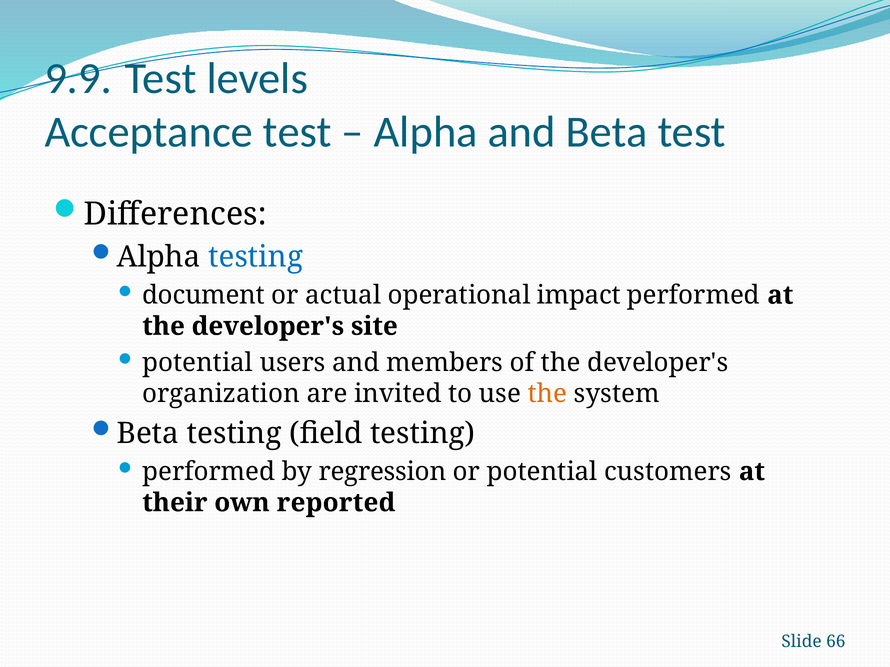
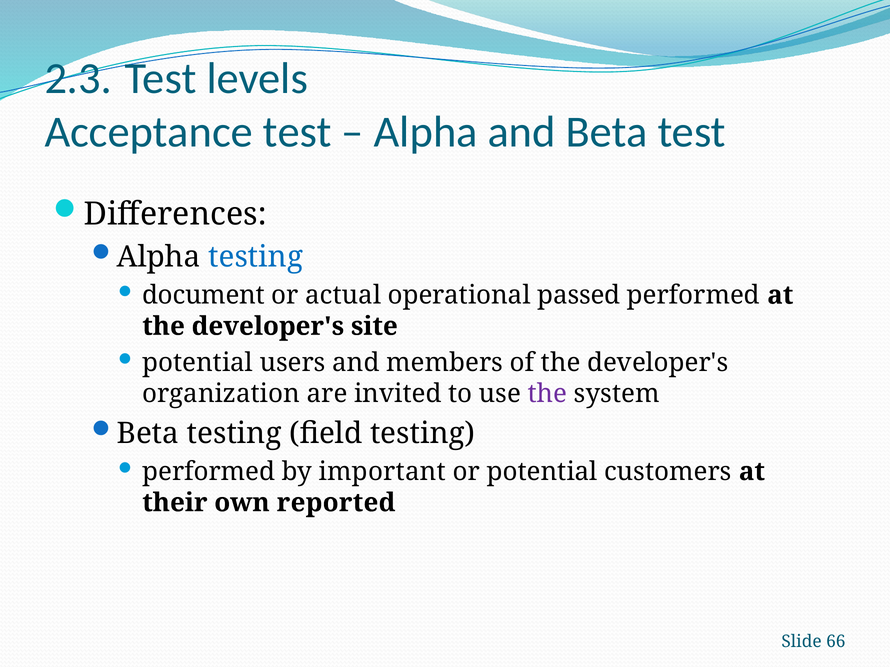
9.9: 9.9 -> 2.3 (78, 79)
impact: impact -> passed (579, 295)
the colour: orange -> purple (548, 394)
regression: regression -> important (382, 472)
